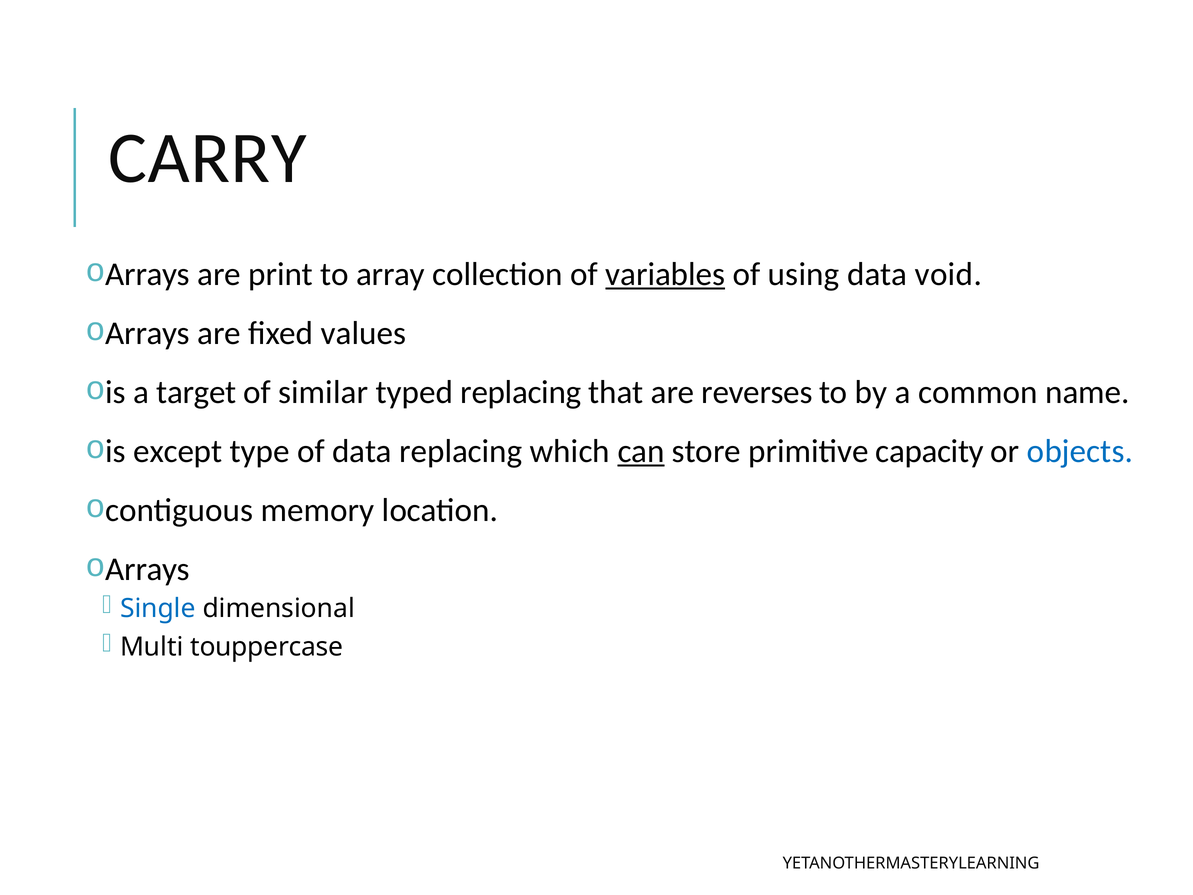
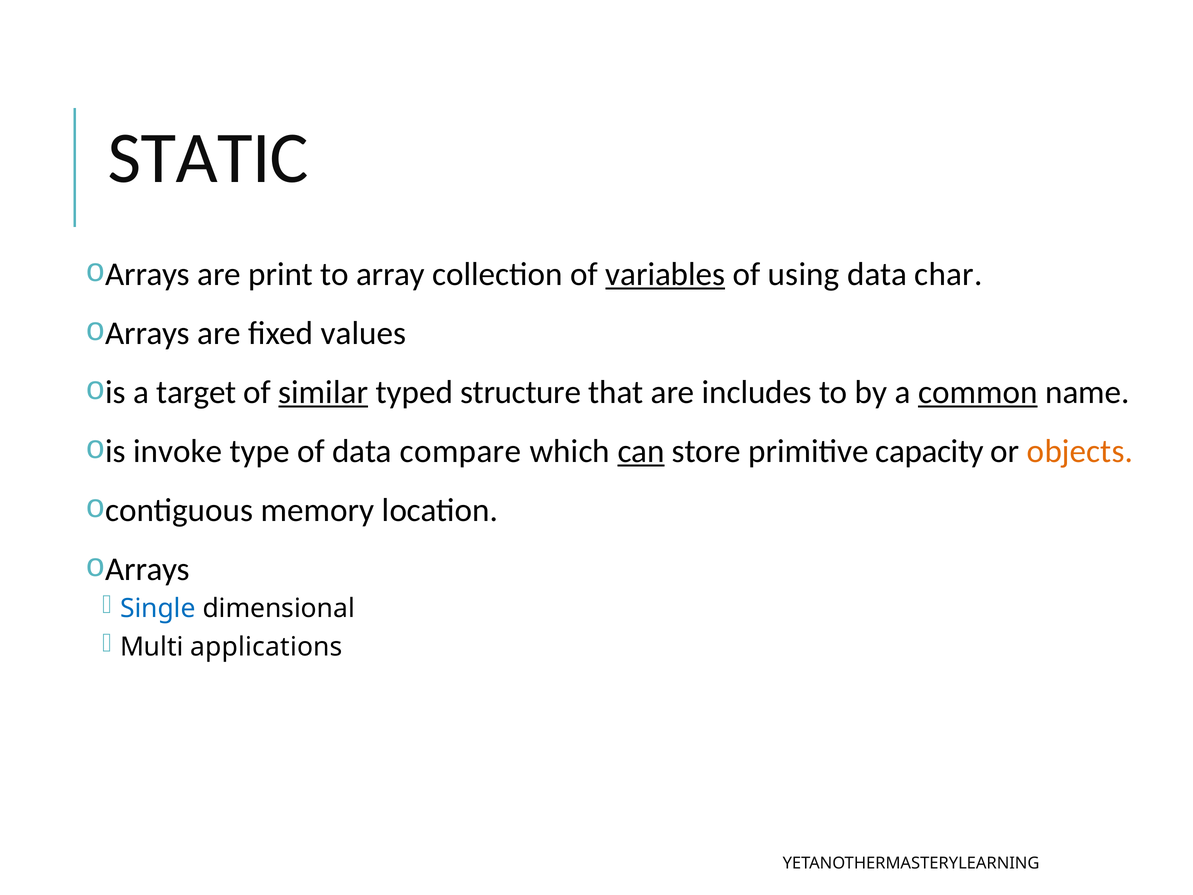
CARRY: CARRY -> STATIC (208, 158)
void: void -> char (948, 274)
similar underline: none -> present (323, 392)
typed replacing: replacing -> structure (521, 392)
reverses: reverses -> includes (757, 392)
common underline: none -> present (978, 392)
except: except -> invoke (178, 451)
data replacing: replacing -> compare (461, 451)
objects colour: blue -> orange (1080, 451)
touppercase: touppercase -> applications (266, 647)
